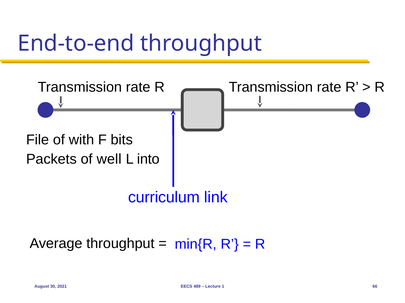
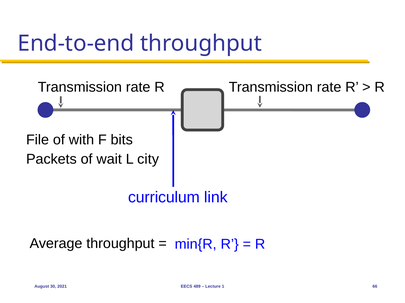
well: well -> wait (109, 160)
into: into -> city (148, 160)
